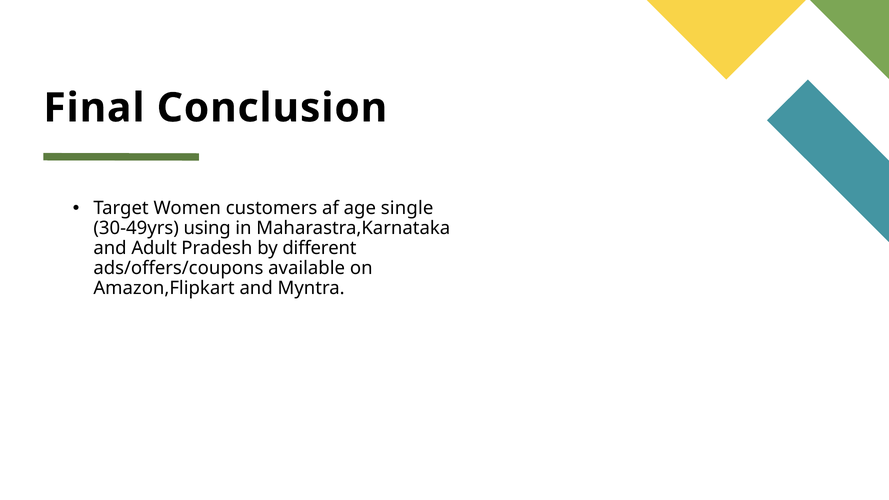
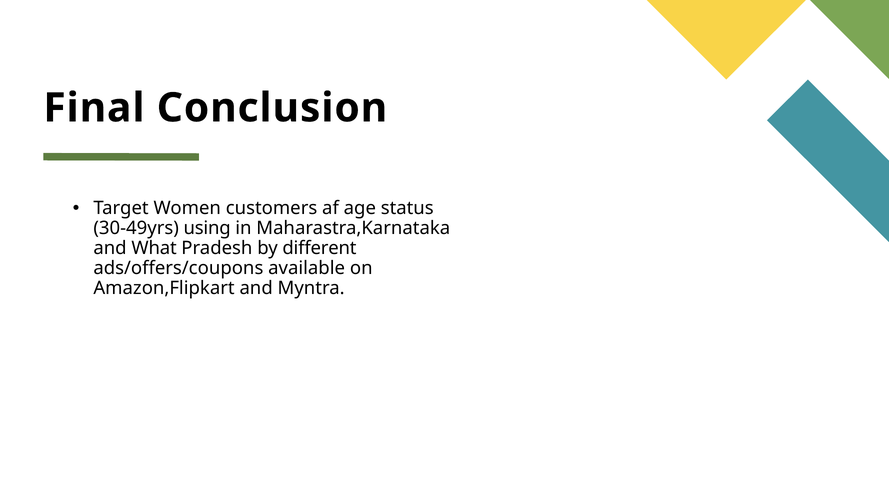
single: single -> status (407, 208)
Adult: Adult -> What (154, 248)
